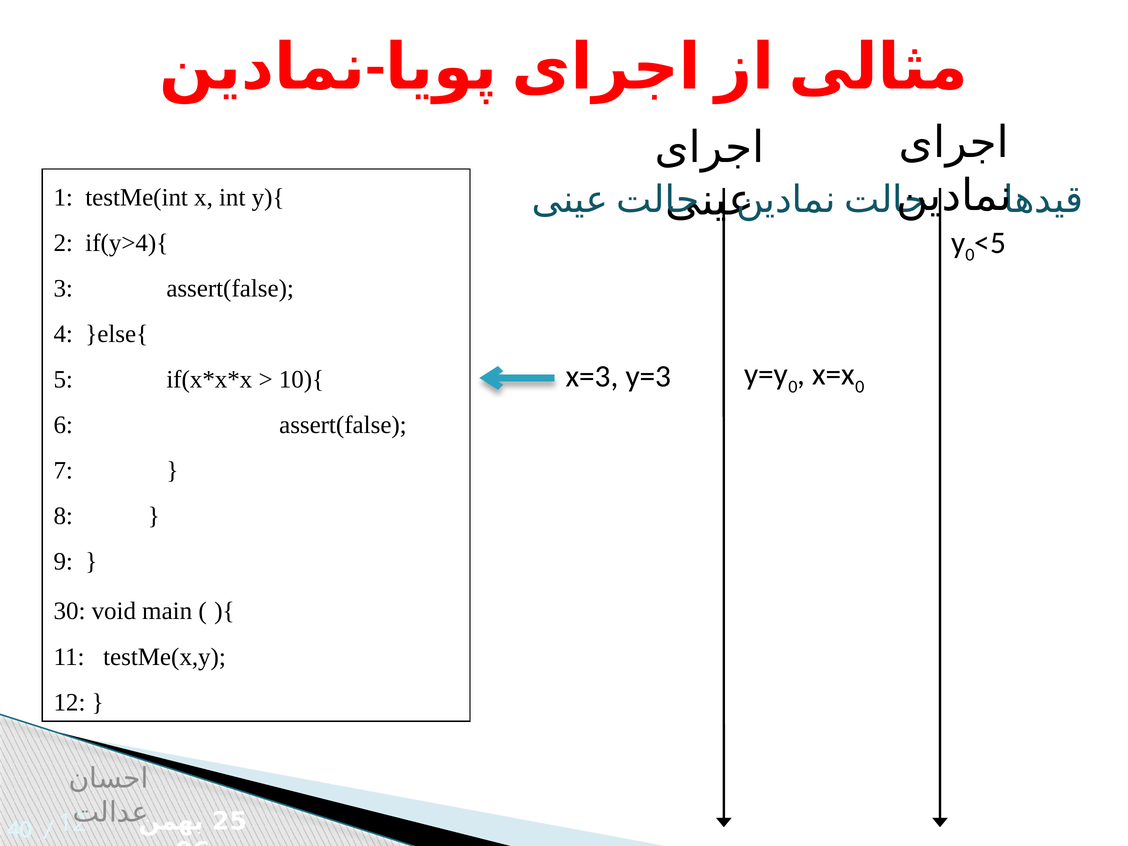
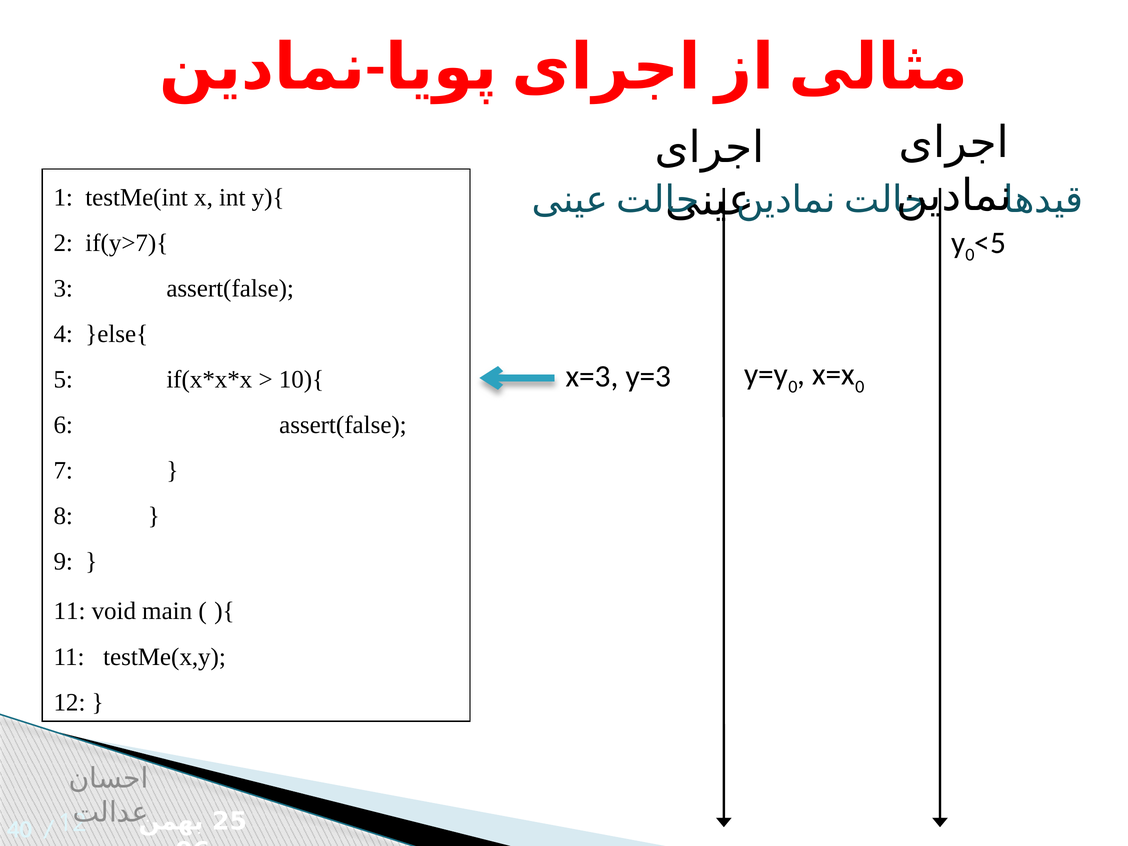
if(y>4){: if(y>4){ -> if(y>7){ (127, 243)
30: 30 -> 11 (70, 611)
